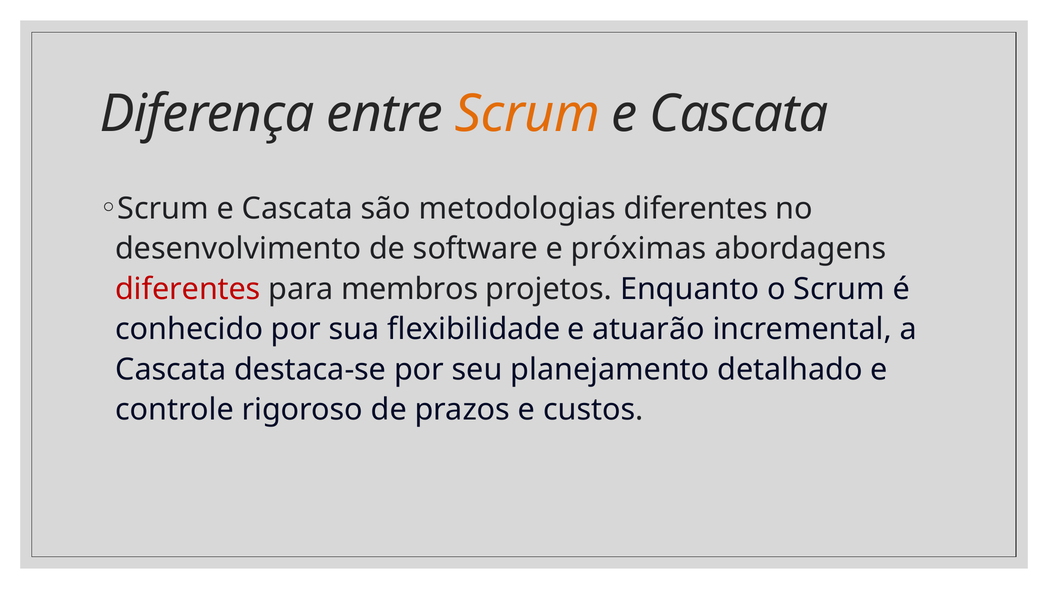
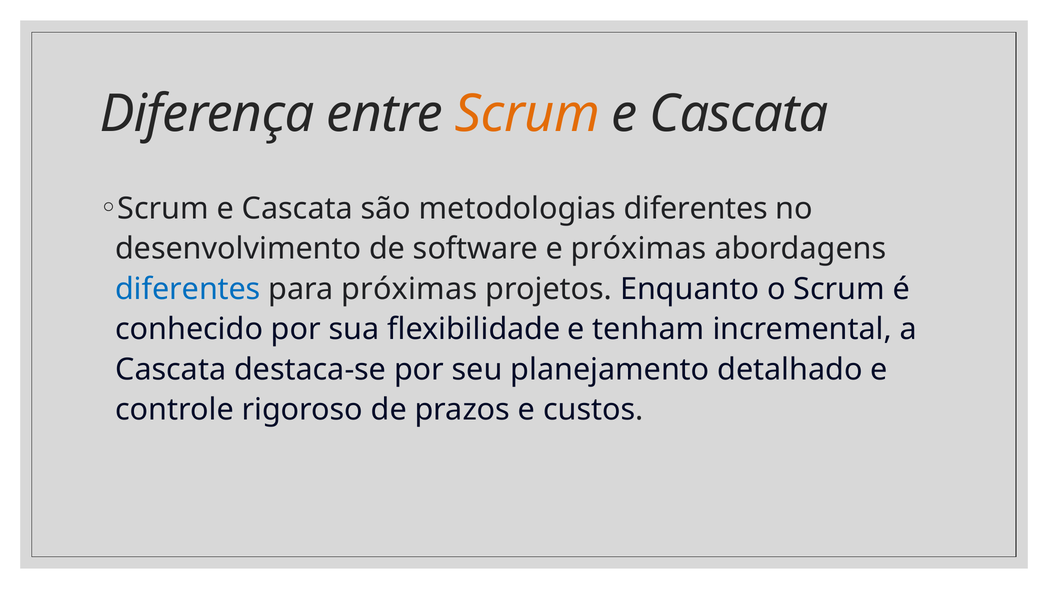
diferentes colour: red -> blue (188, 289)
para membros: membros -> próximas (409, 289)
atuarão: atuarão -> tenham (648, 330)
